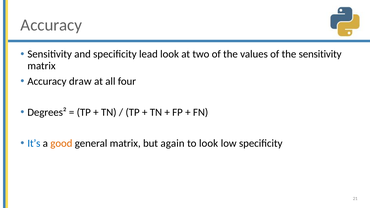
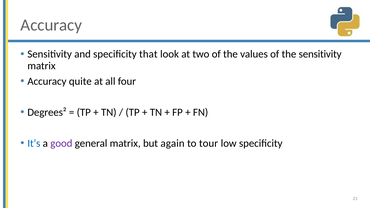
lead: lead -> that (148, 54)
draw: draw -> quite (80, 81)
good colour: orange -> purple (61, 143)
to look: look -> tour (209, 143)
